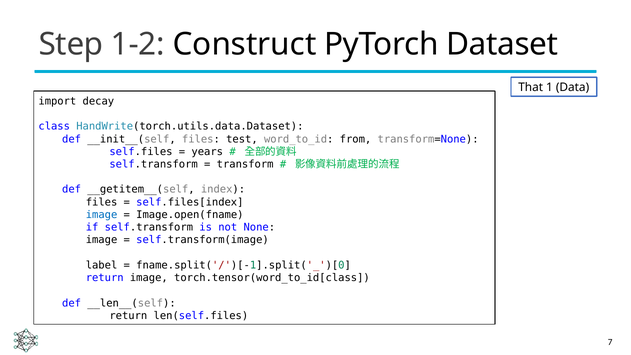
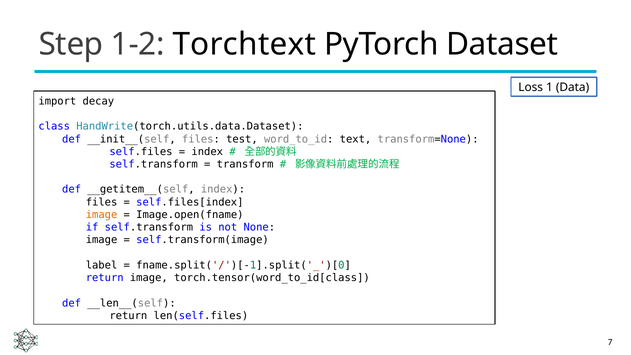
Construct: Construct -> Torchtext (244, 44)
That: That -> Loss (531, 88)
from: from -> text (356, 139)
years: years -> index (207, 152)
image colour: blue -> orange (102, 215)
